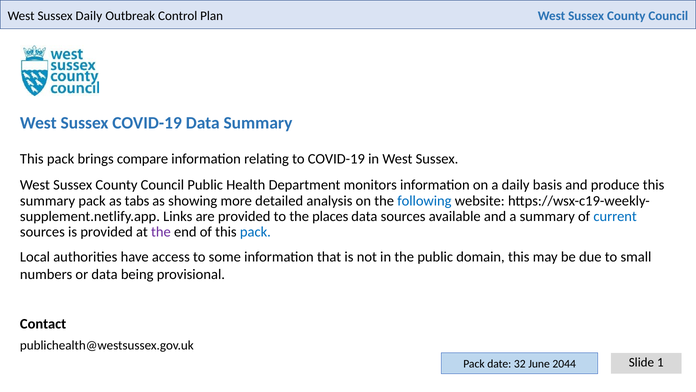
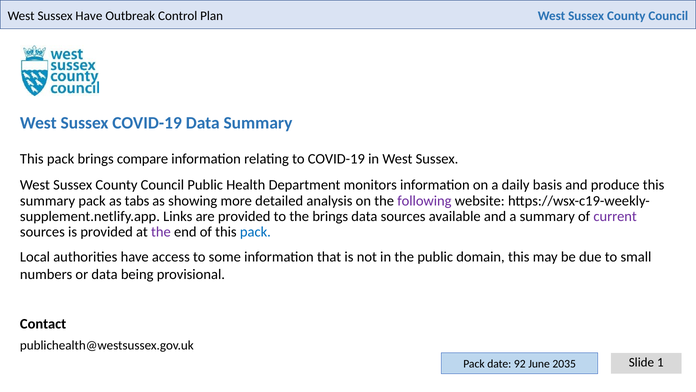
Sussex Daily: Daily -> Have (89, 16)
following colour: blue -> purple (424, 201)
the places: places -> brings (330, 216)
current colour: blue -> purple (615, 216)
32: 32 -> 92 (520, 364)
2044: 2044 -> 2035 (564, 364)
